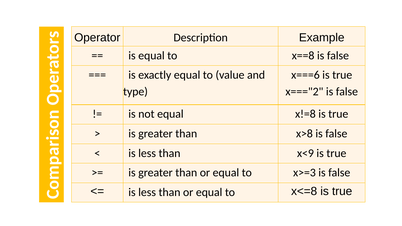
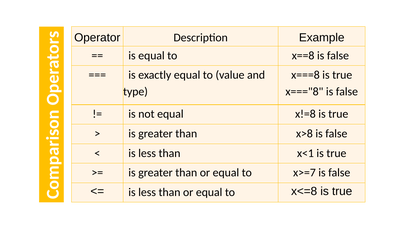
x===6: x===6 -> x===8 (305, 75)
x==="2: x==="2 -> x==="8 (304, 92)
x<9: x<9 -> x<1 (305, 153)
x>=3: x>=3 -> x>=7 (304, 173)
